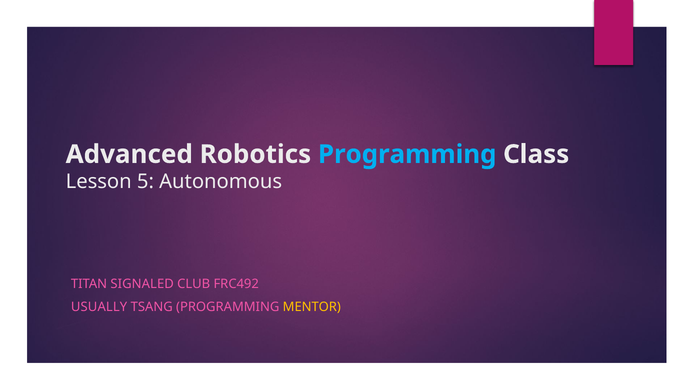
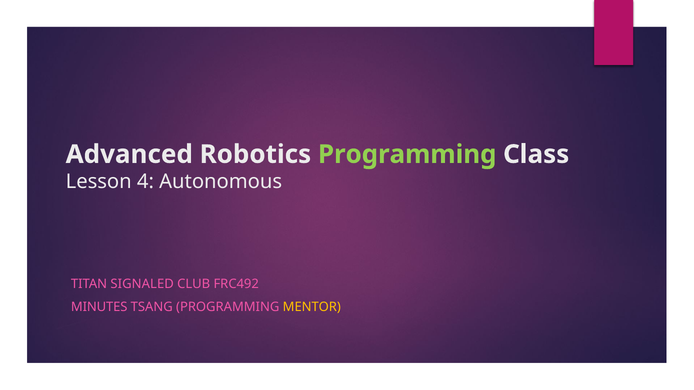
Programming colour: light blue -> light green (407, 154)
5: 5 -> 4 (145, 182)
USUALLY: USUALLY -> MINUTES (99, 307)
